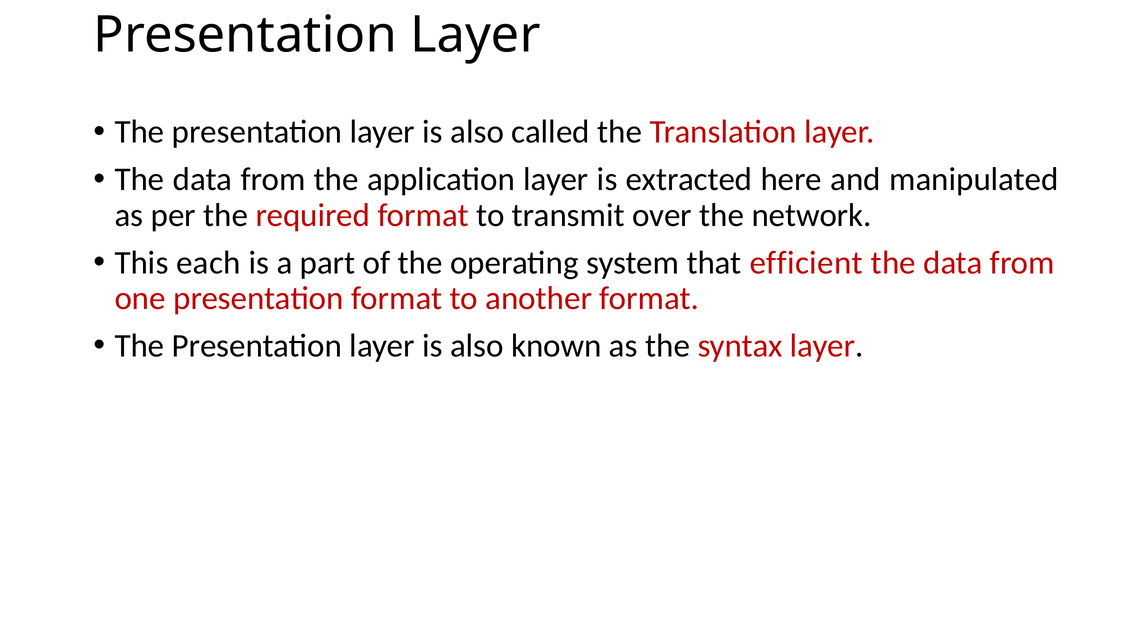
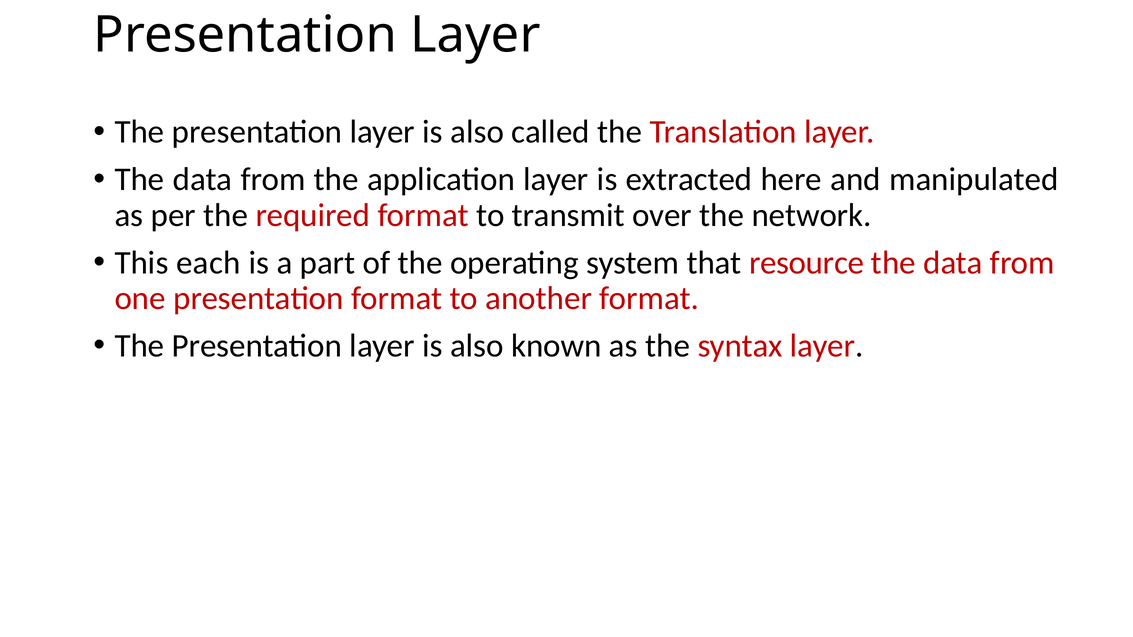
efficient: efficient -> resource (807, 263)
